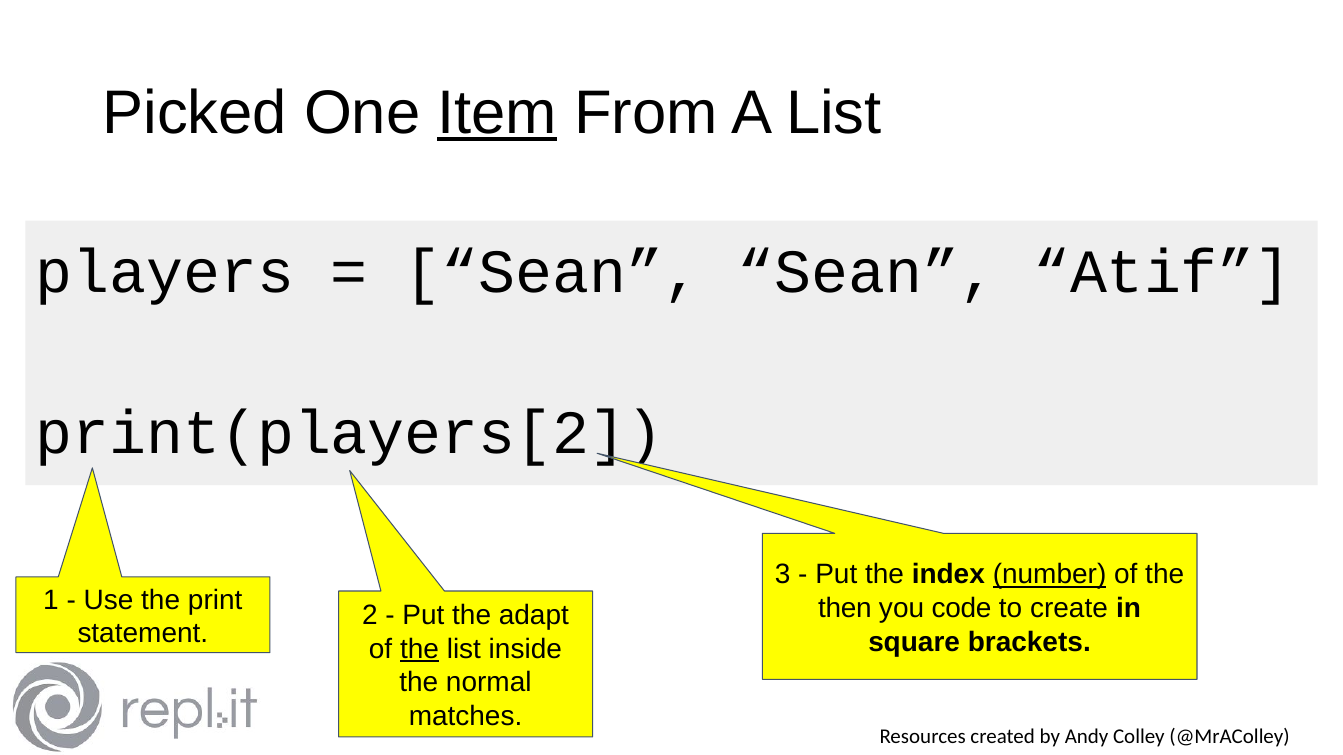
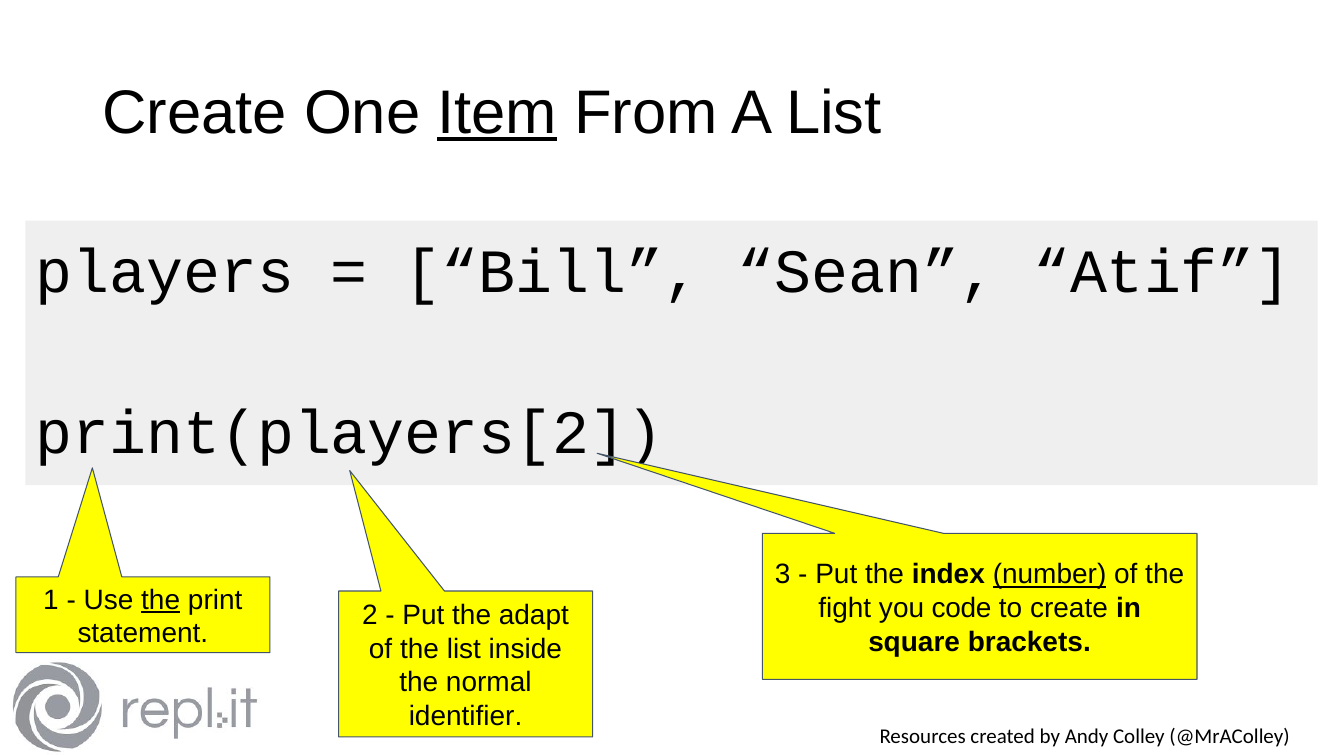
Picked: Picked -> Create (195, 113)
Sean: Sean -> Bill (553, 272)
the underline: none -> present (161, 600)
then: then -> fight (845, 609)
the underline: present -> none (419, 650)
matches: matches -> identifier (466, 717)
